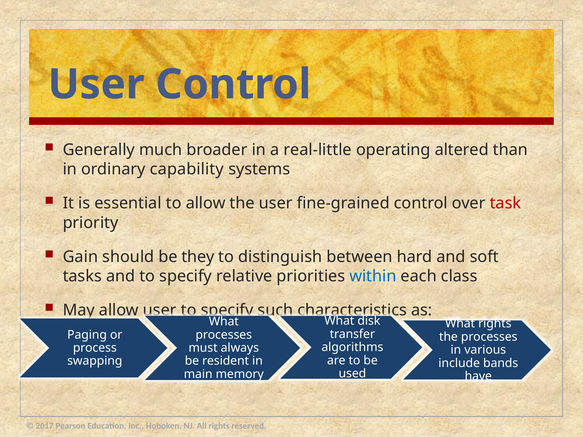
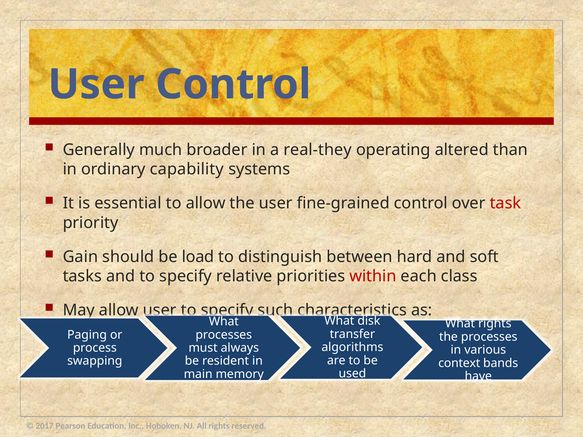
real-little: real-little -> real-they (318, 150)
they: they -> load (198, 257)
within colour: blue -> red (373, 276)
include: include -> context (459, 363)
